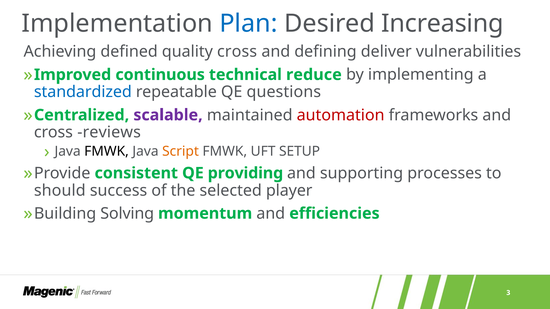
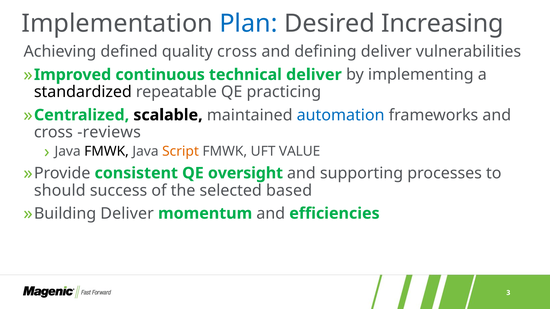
technical reduce: reduce -> deliver (314, 75)
standardized colour: blue -> black (83, 92)
questions: questions -> practicing (284, 92)
scalable colour: purple -> black (168, 115)
automation colour: red -> blue (341, 115)
SETUP: SETUP -> VALUE (300, 151)
providing: providing -> oversight (245, 173)
player: player -> based (289, 191)
Solving: Solving -> Deliver (127, 214)
